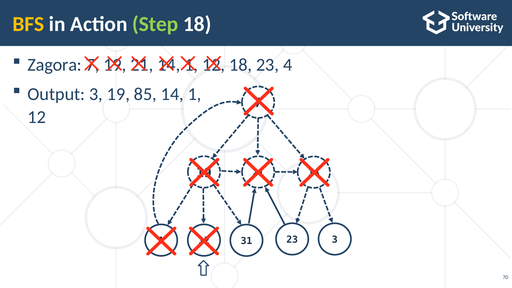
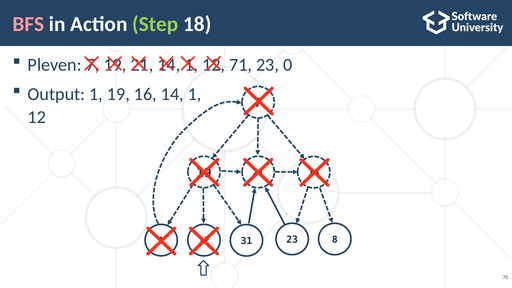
BFS colour: yellow -> pink (28, 24)
Zagora: Zagora -> Pleven (55, 65)
18: 18 -> 71 (241, 65)
4: 4 -> 0 (288, 65)
Output 3: 3 -> 1 (96, 94)
85: 85 -> 16 (145, 94)
23 3: 3 -> 8 (335, 240)
